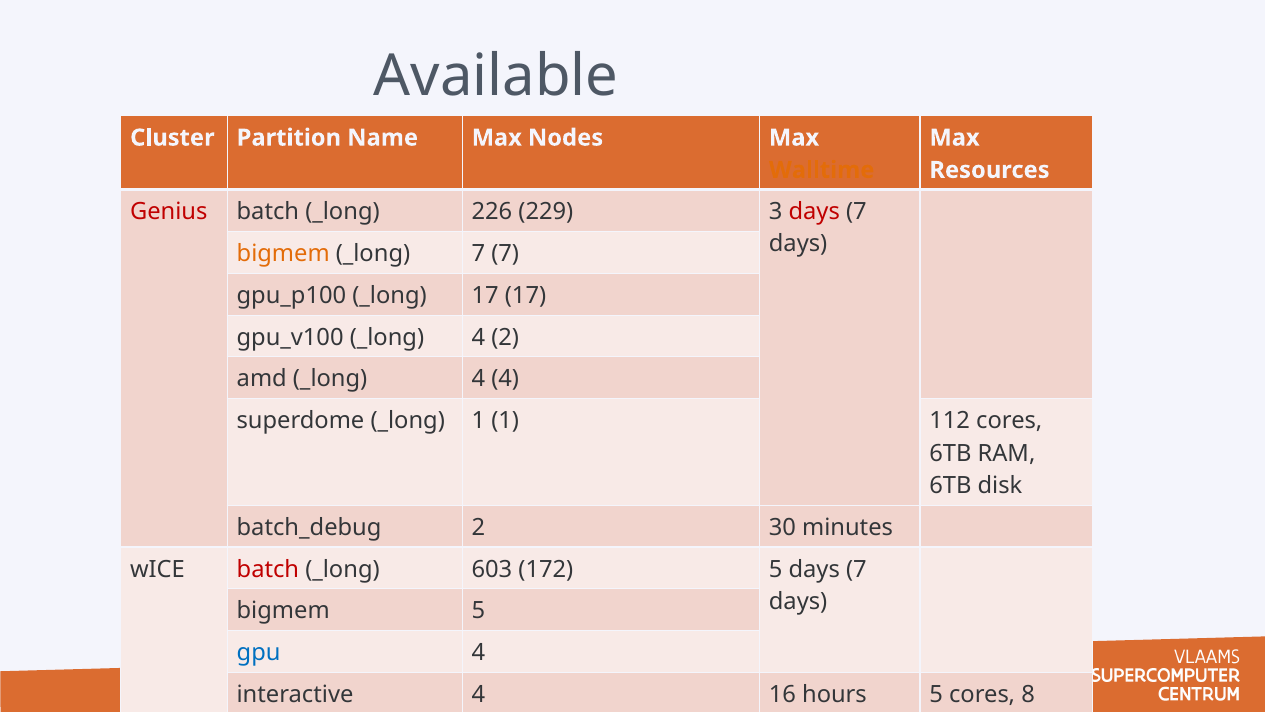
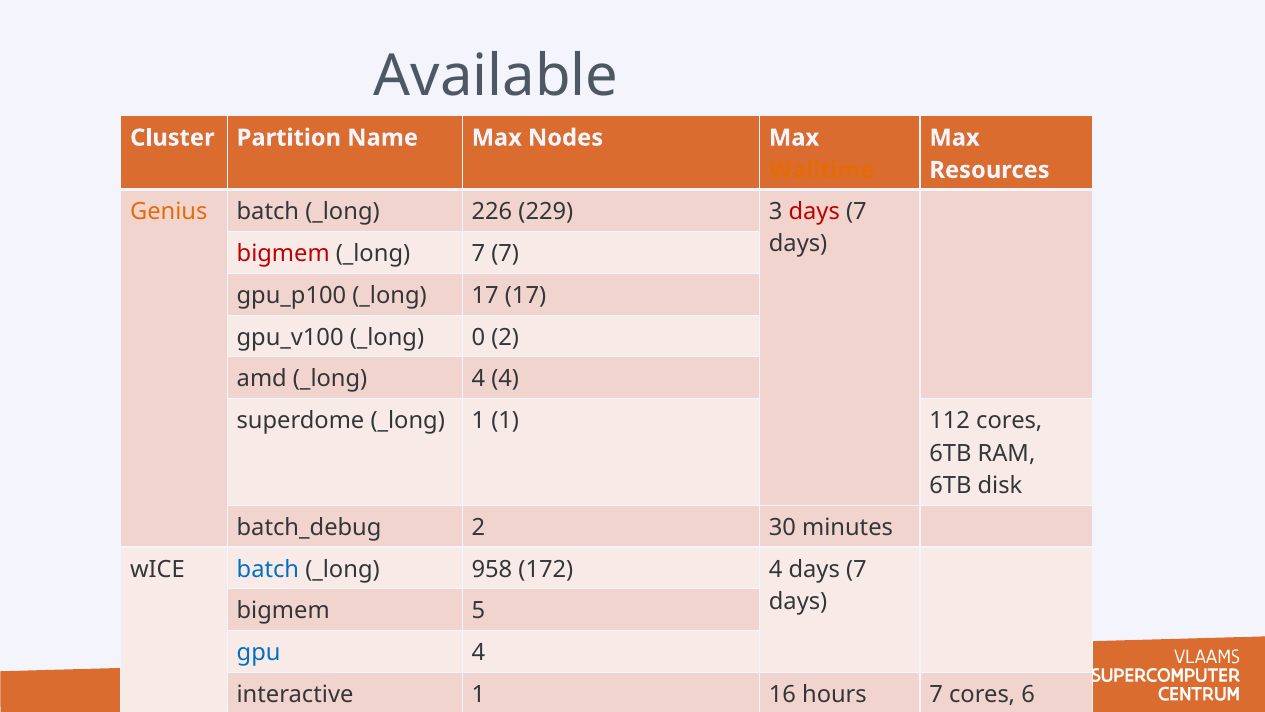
Genius colour: red -> orange (169, 212)
bigmem colour: orange -> red (283, 254)
4: 4 -> 0 (478, 337)
batch colour: red -> blue (268, 569)
603: 603 -> 958 (492, 569)
172 5: 5 -> 4 (776, 569)
interactive 4: 4 -> 1 (478, 694)
hours 5: 5 -> 7 (936, 694)
8: 8 -> 6 (1028, 694)
